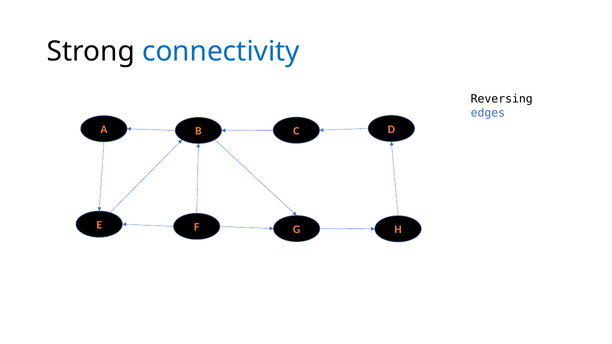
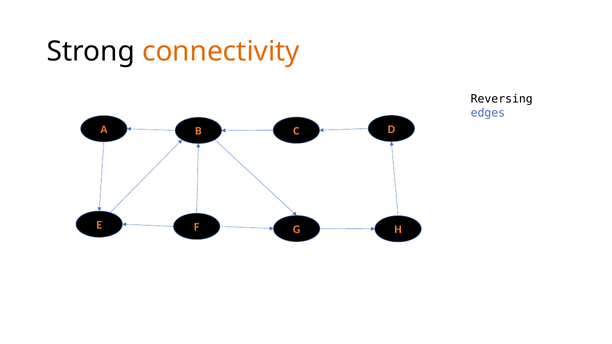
connectivity colour: blue -> orange (221, 51)
